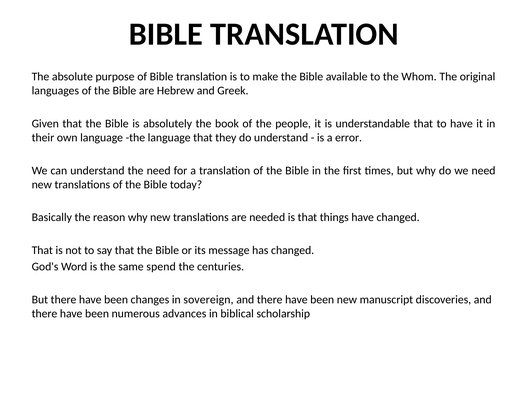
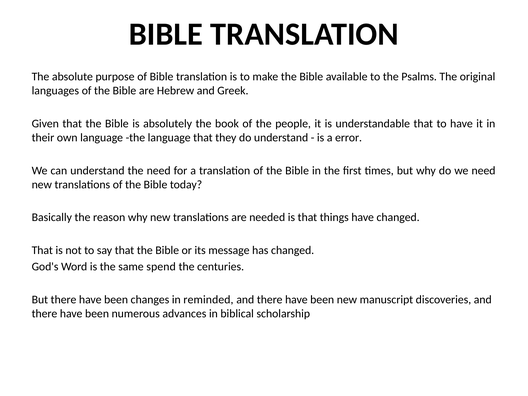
Whom: Whom -> Psalms (419, 77)
sovereign: sovereign -> reminded (208, 300)
